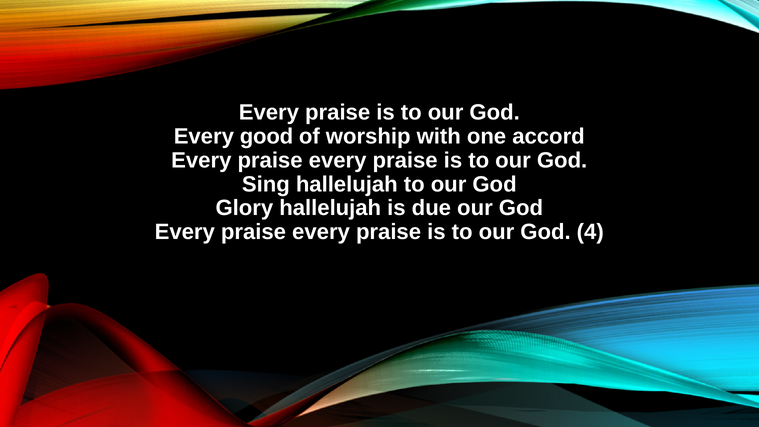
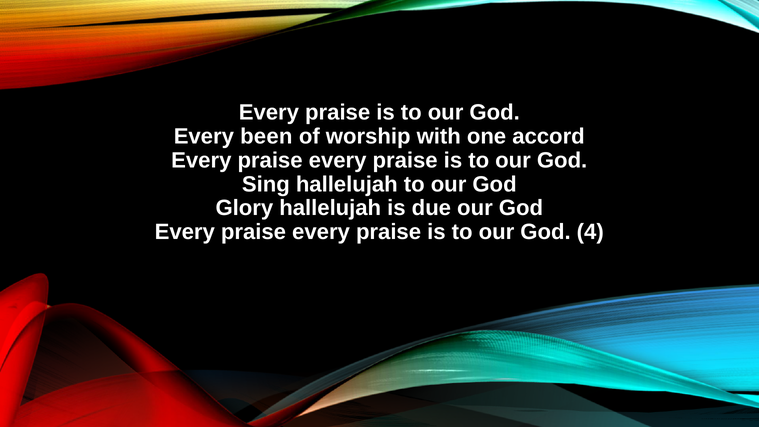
good: good -> been (266, 136)
